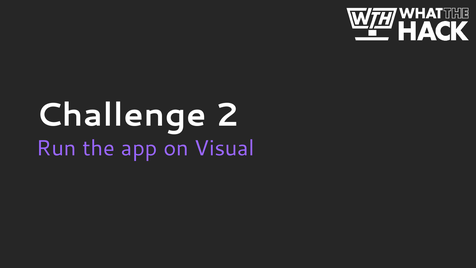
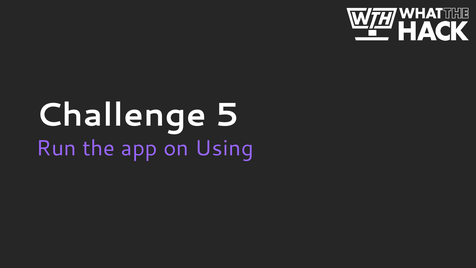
2: 2 -> 5 (227, 115)
Visual: Visual -> Using (224, 148)
